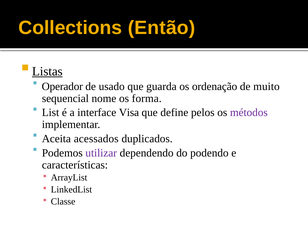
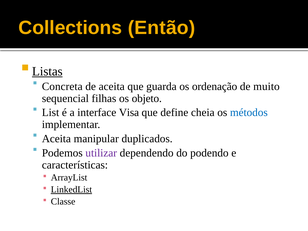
Operador: Operador -> Concreta (62, 86)
de usado: usado -> aceita (112, 86)
nome: nome -> filhas (104, 98)
forma: forma -> objeto (147, 98)
pelos: pelos -> cheia (203, 113)
métodos colour: purple -> blue (249, 113)
acessados: acessados -> manipular (96, 139)
LinkedList underline: none -> present (71, 190)
